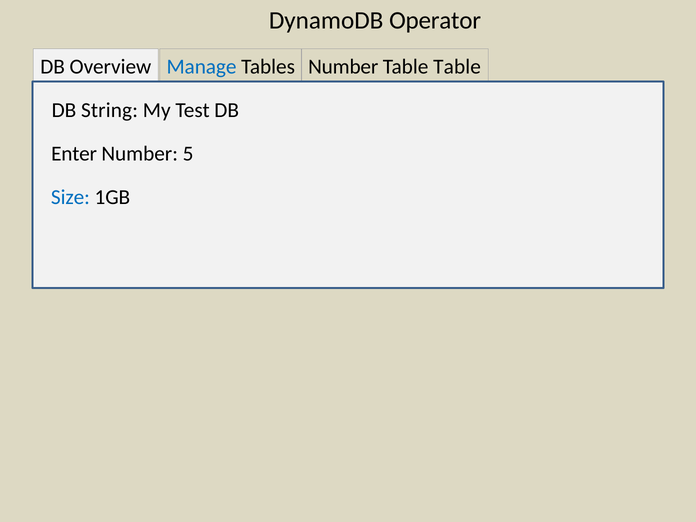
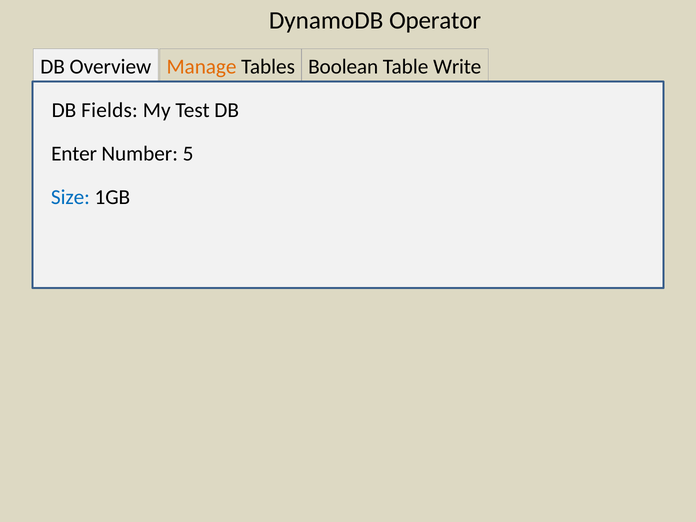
Manage colour: blue -> orange (202, 67)
Tables Number: Number -> Boolean (343, 67)
Table Table: Table -> Write (457, 67)
String: String -> Fields (109, 110)
